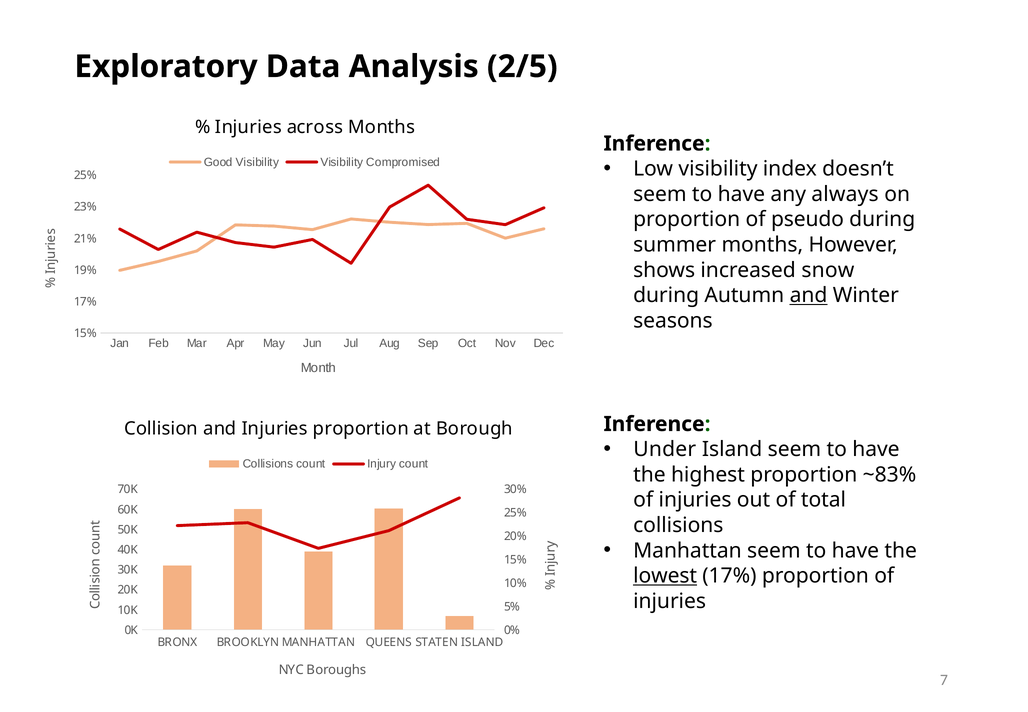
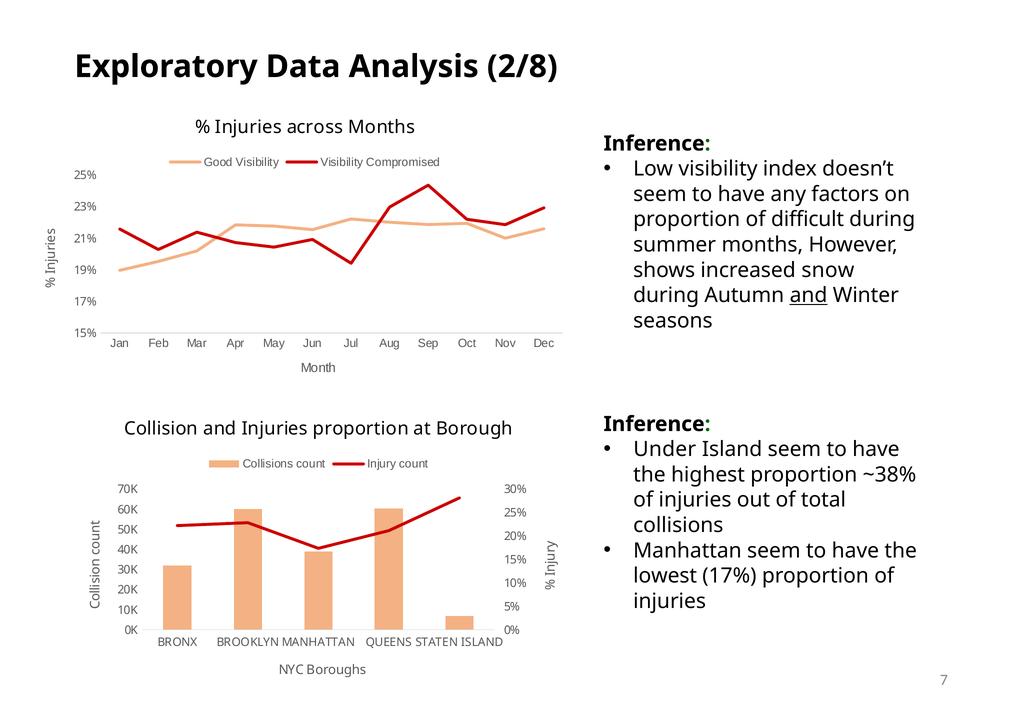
2/5: 2/5 -> 2/8 (522, 67)
always: always -> factors (845, 194)
pseudo: pseudo -> difficult (808, 219)
~83%: ~83% -> ~38% (889, 474)
lowest underline: present -> none (665, 576)
